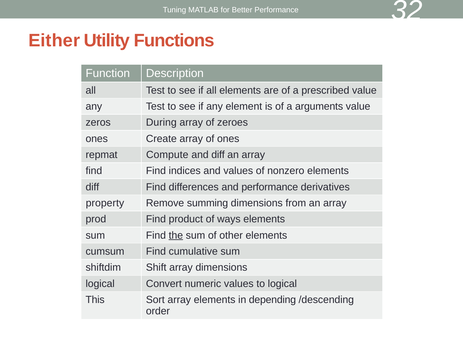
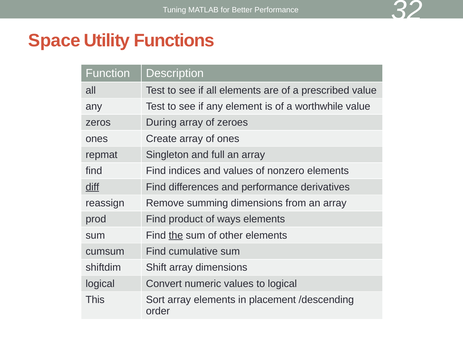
Either: Either -> Space (54, 40)
arguments: arguments -> worthwhile (319, 106)
Compute: Compute -> Singleton (167, 154)
and diff: diff -> full (218, 154)
diff underline: none -> present (92, 187)
property: property -> reassign (105, 203)
depending: depending -> placement (272, 299)
